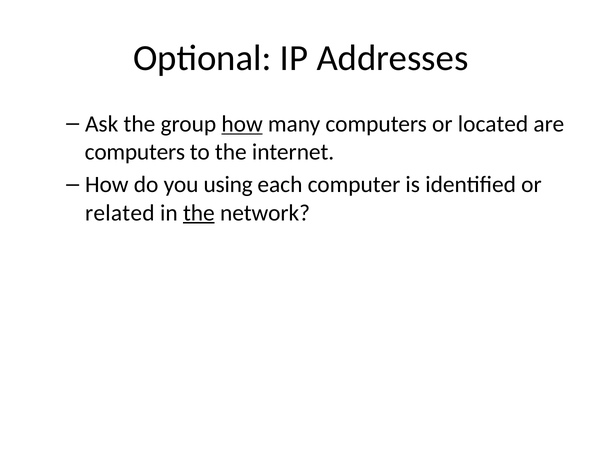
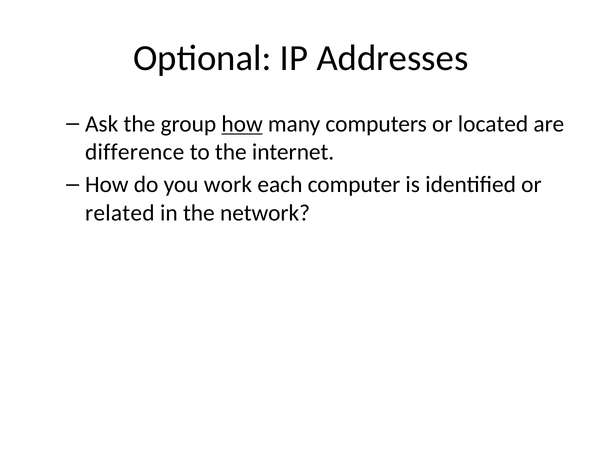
computers: computers -> difference (135, 152)
using: using -> work (228, 185)
the underline: present -> none (199, 213)
